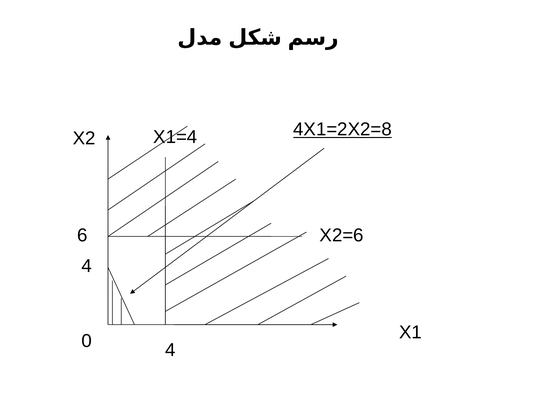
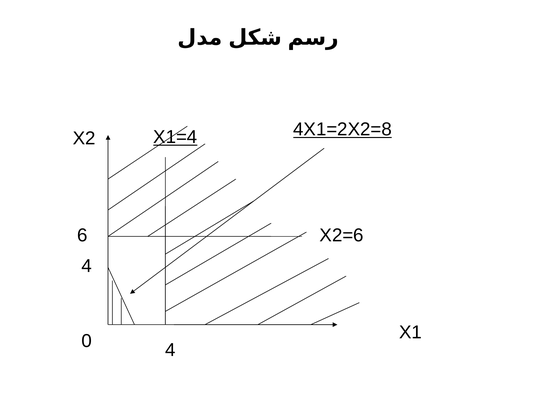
X1=4 underline: none -> present (175, 137)
